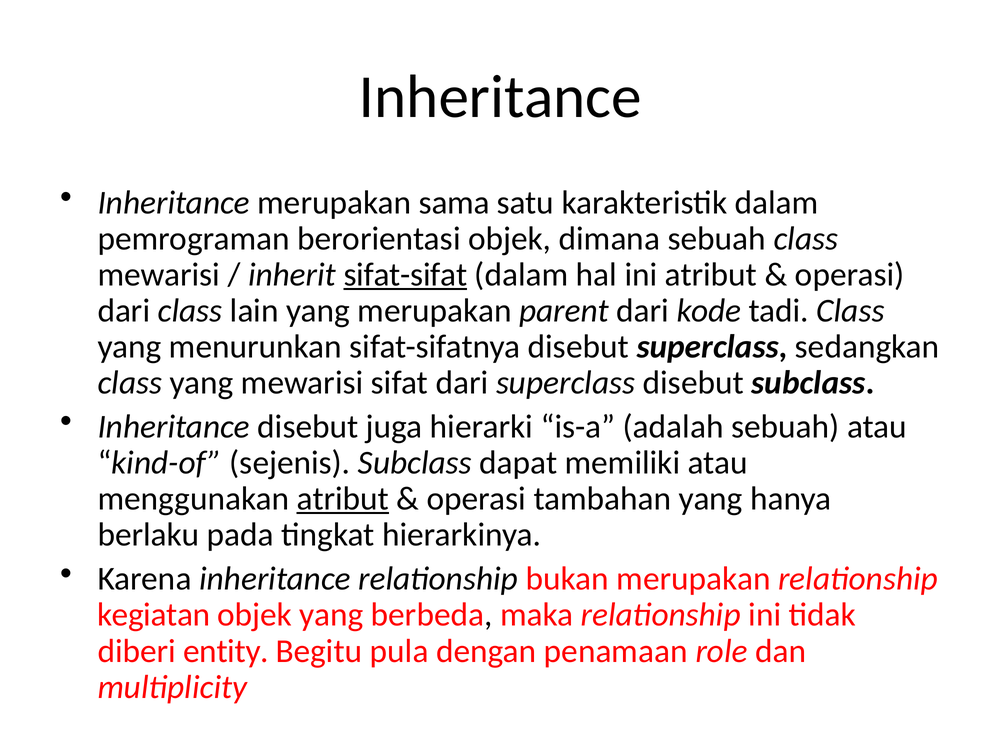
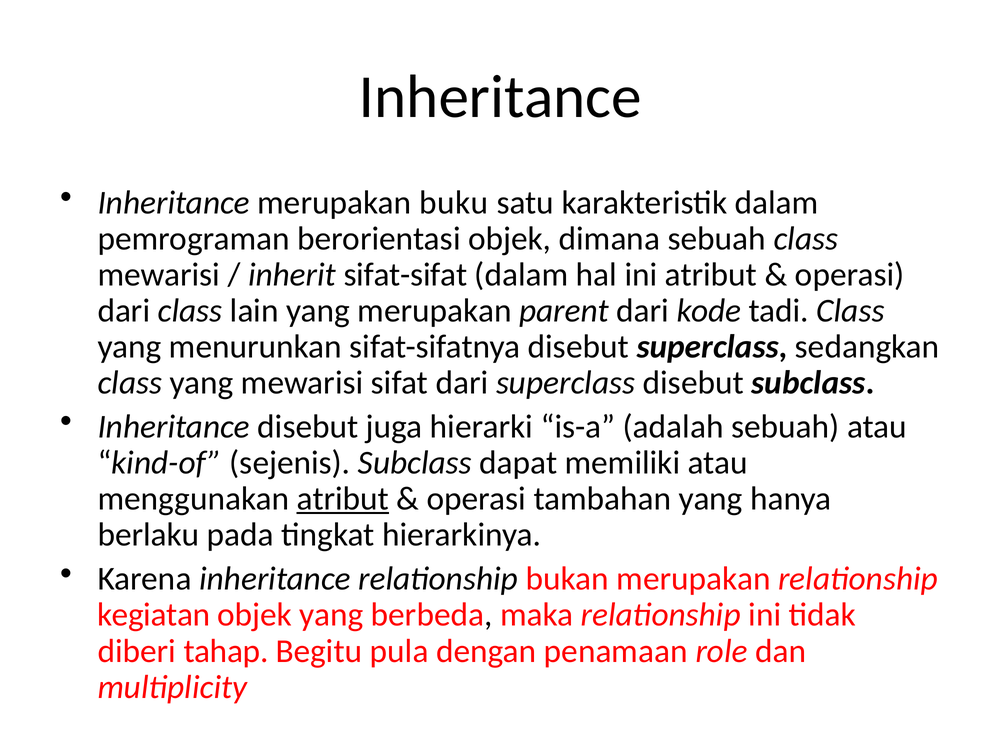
sama: sama -> buku (454, 203)
sifat-sifat underline: present -> none (405, 275)
entity: entity -> tahap (226, 651)
